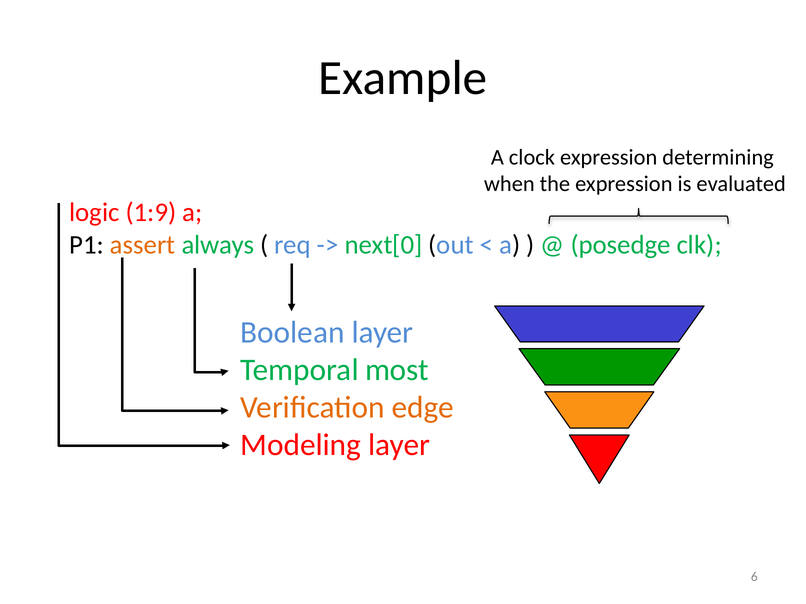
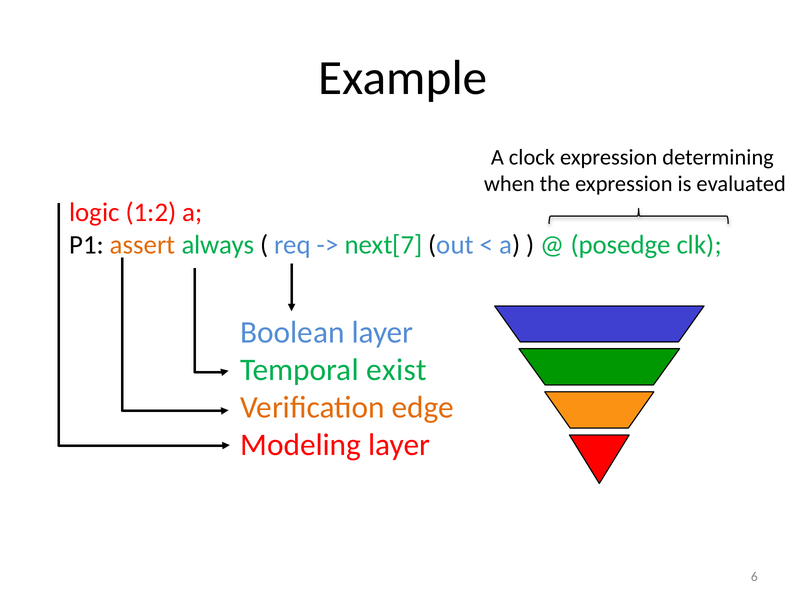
1:9: 1:9 -> 1:2 (151, 213)
next[0: next[0 -> next[7 (383, 245)
most: most -> exist (397, 370)
